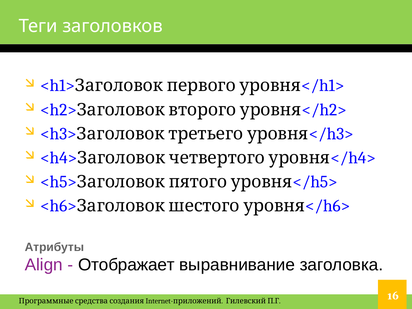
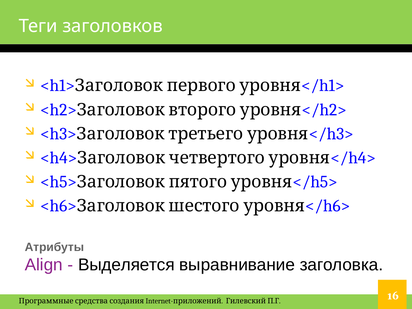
Отображает: Отображает -> Выделяется (126, 265)
